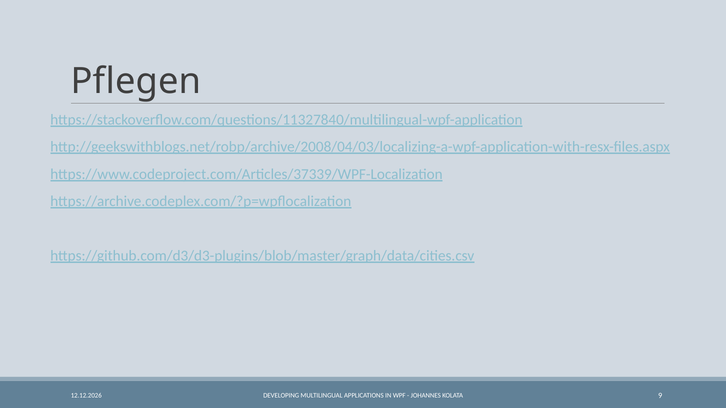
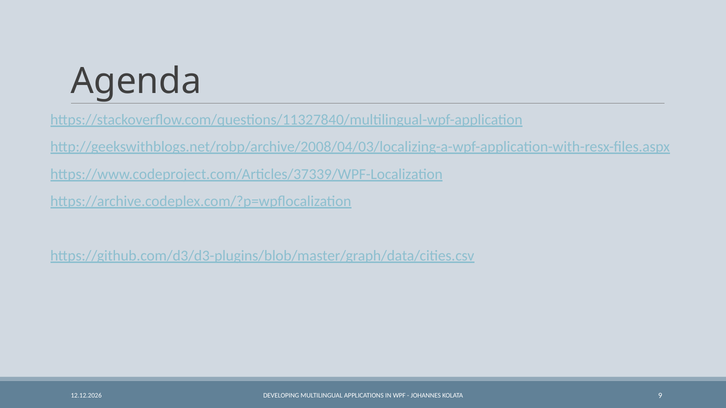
Pflegen: Pflegen -> Agenda (136, 81)
